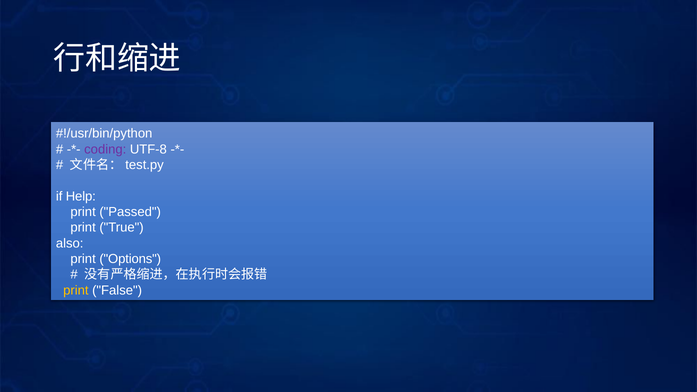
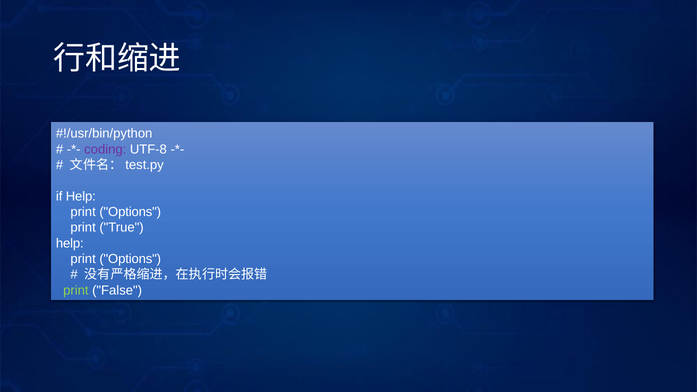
Passed: Passed -> Options (130, 212)
also: also -> help (70, 243)
print colour: yellow -> light green (76, 290)
